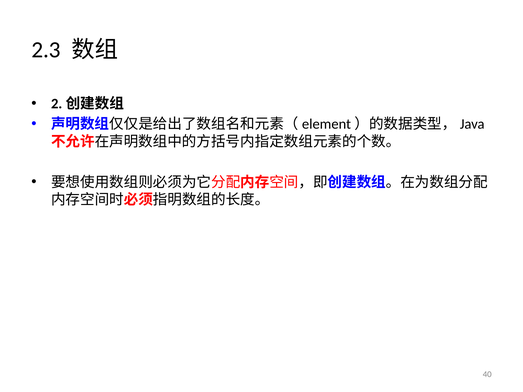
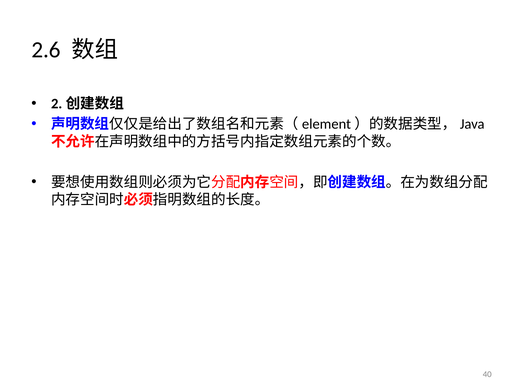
2.3: 2.3 -> 2.6 (46, 50)
